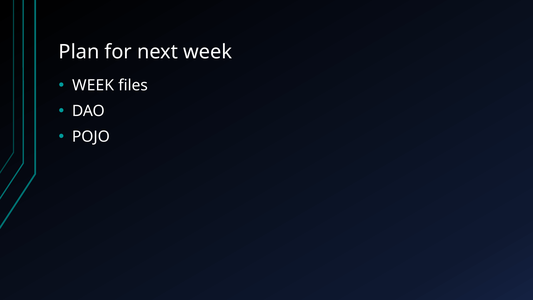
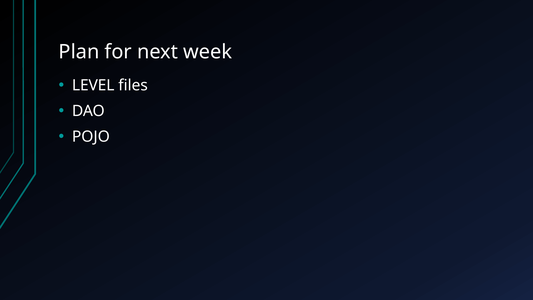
WEEK: WEEK -> LEVEL (93, 85)
